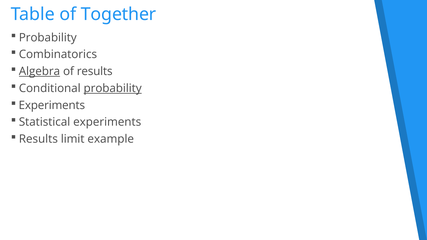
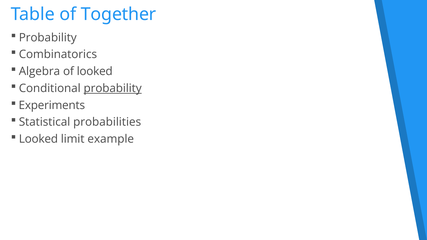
Algebra underline: present -> none (39, 71)
of results: results -> looked (95, 71)
Statistical experiments: experiments -> probabilities (107, 122)
Results: Results -> Looked (38, 139)
